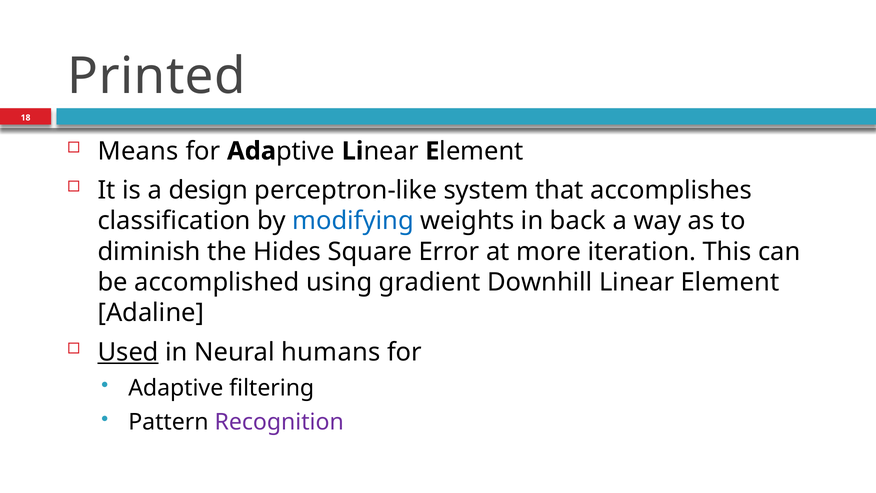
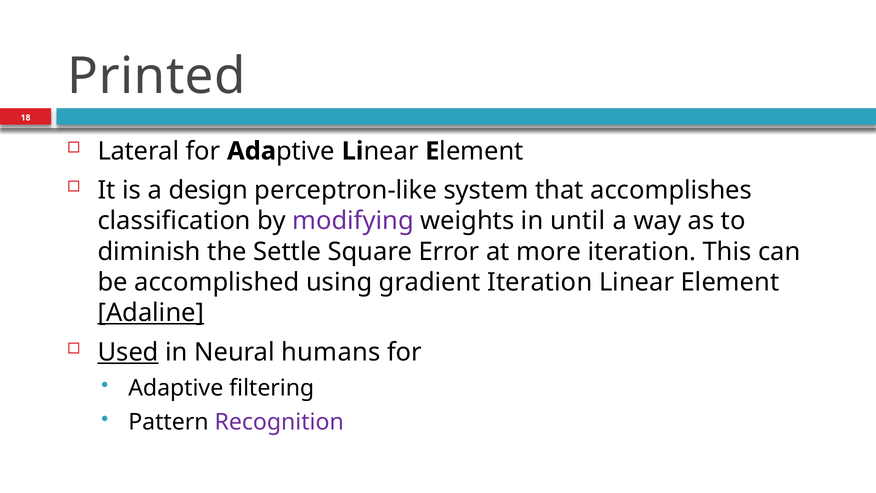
Means: Means -> Lateral (138, 151)
modifying colour: blue -> purple (353, 221)
back: back -> until (578, 221)
Hides: Hides -> Settle (287, 252)
gradient Downhill: Downhill -> Iteration (540, 282)
Adaline underline: none -> present (151, 313)
